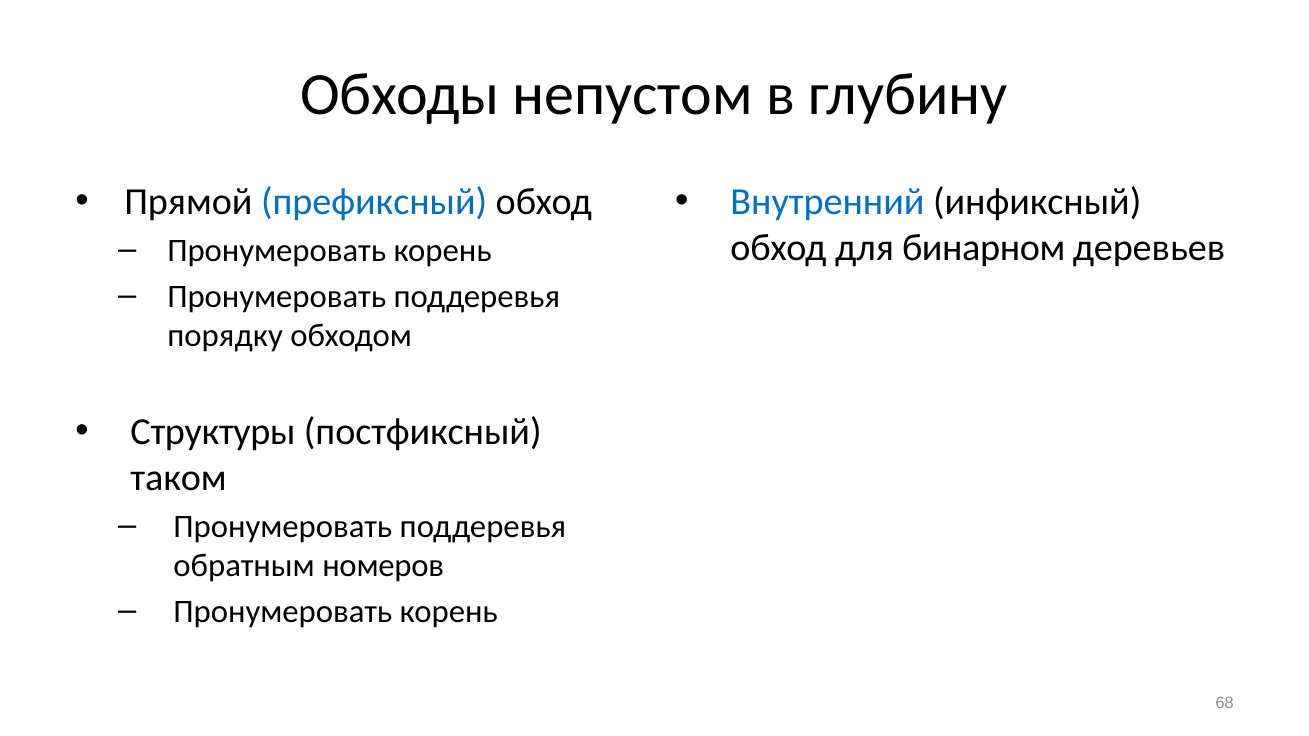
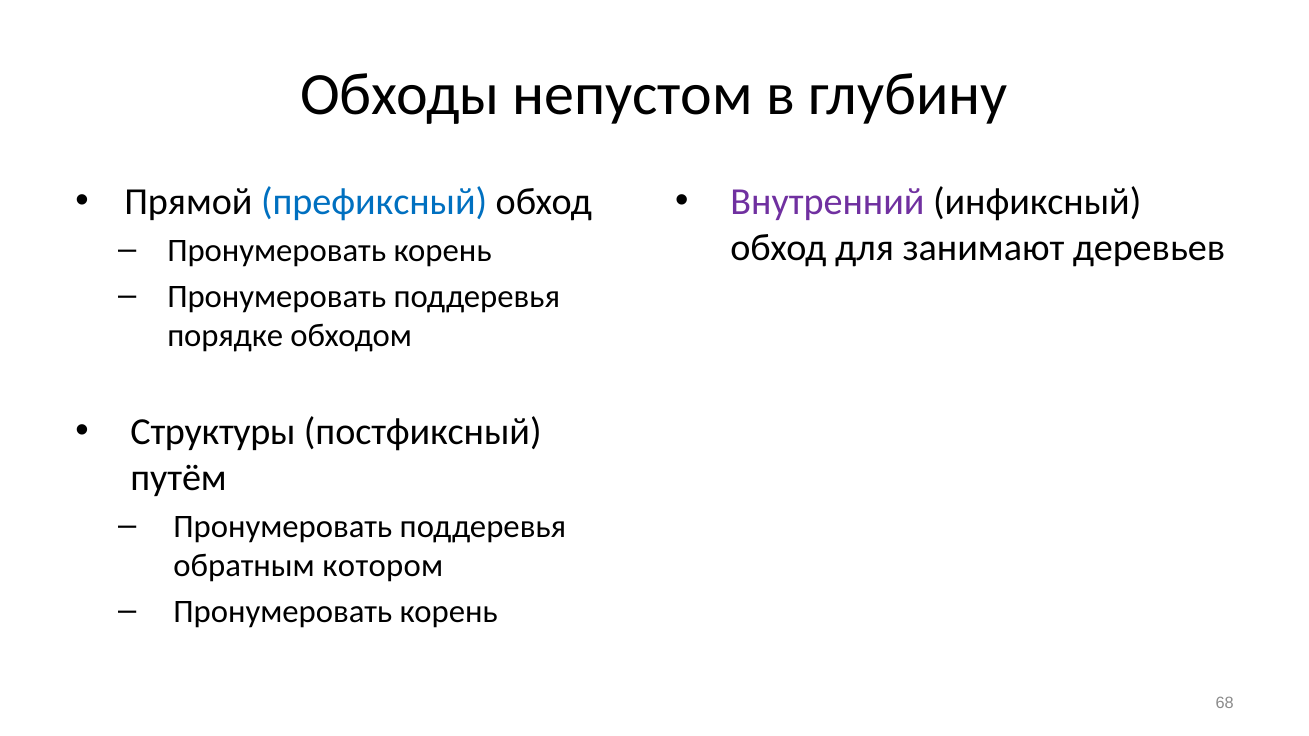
Внутренний colour: blue -> purple (827, 202)
бинарном: бинарном -> занимают (983, 248)
порядку: порядку -> порядке (225, 336)
таком: таком -> путём (179, 478)
номеров: номеров -> котором (383, 566)
